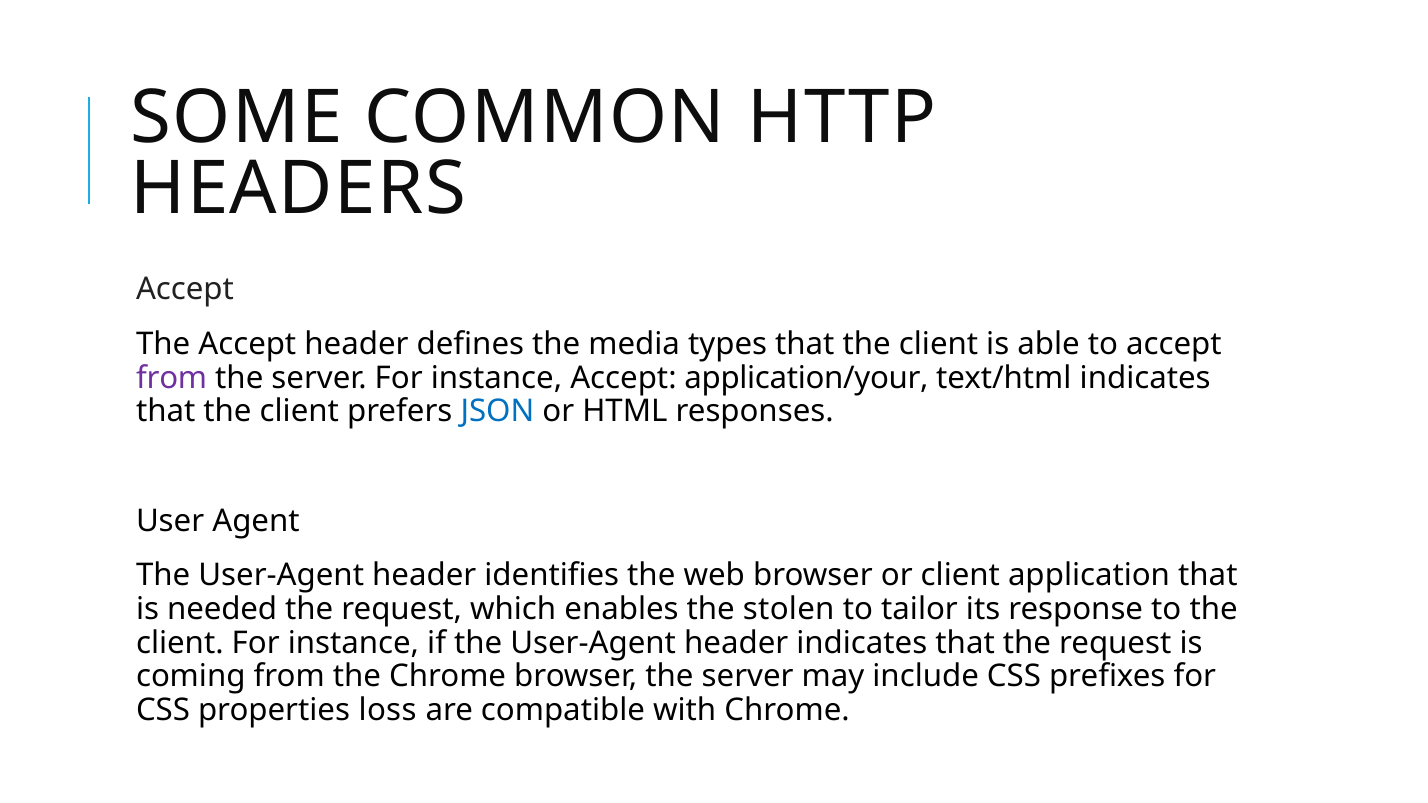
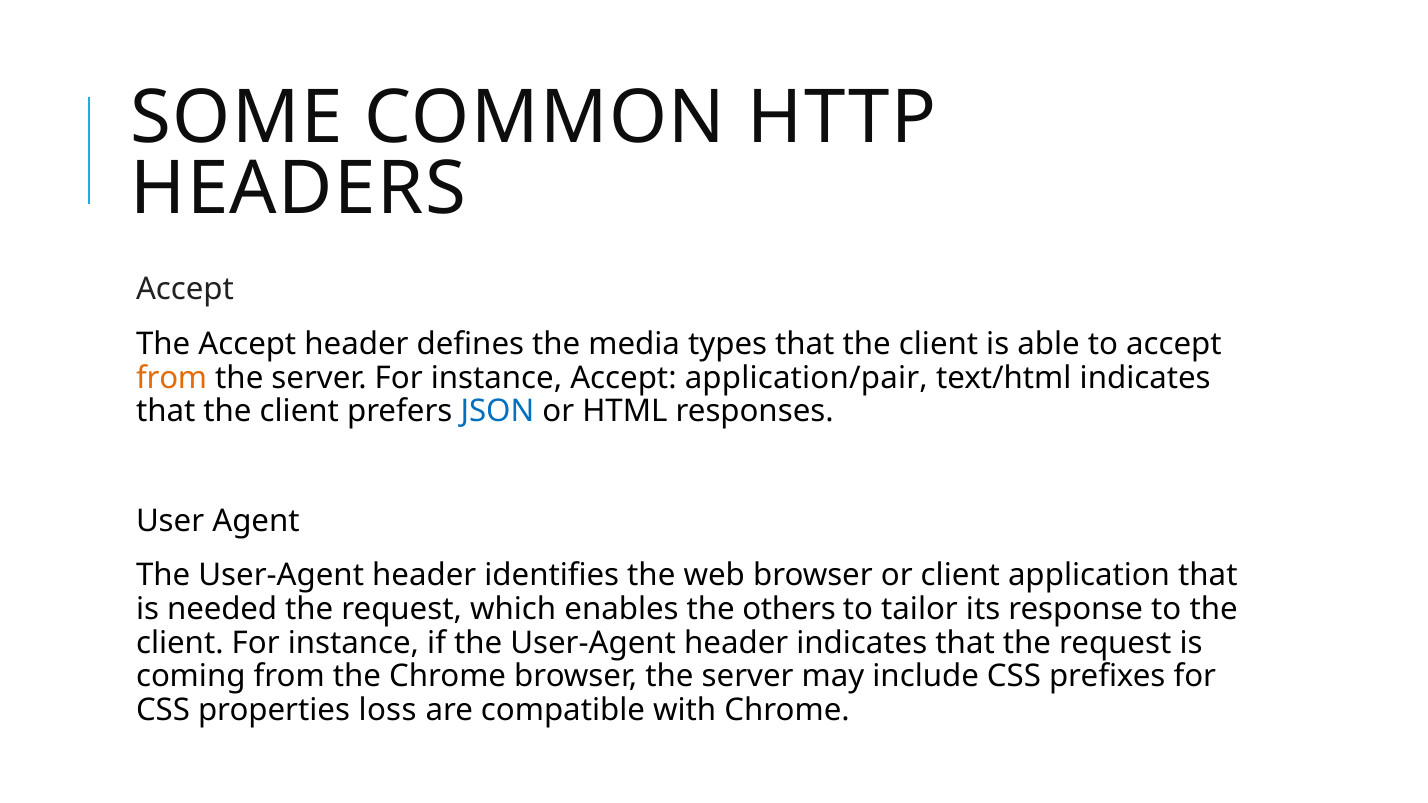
from colour: purple -> orange (172, 378)
application/your: application/your -> application/pair (806, 378)
stolen: stolen -> others (789, 609)
